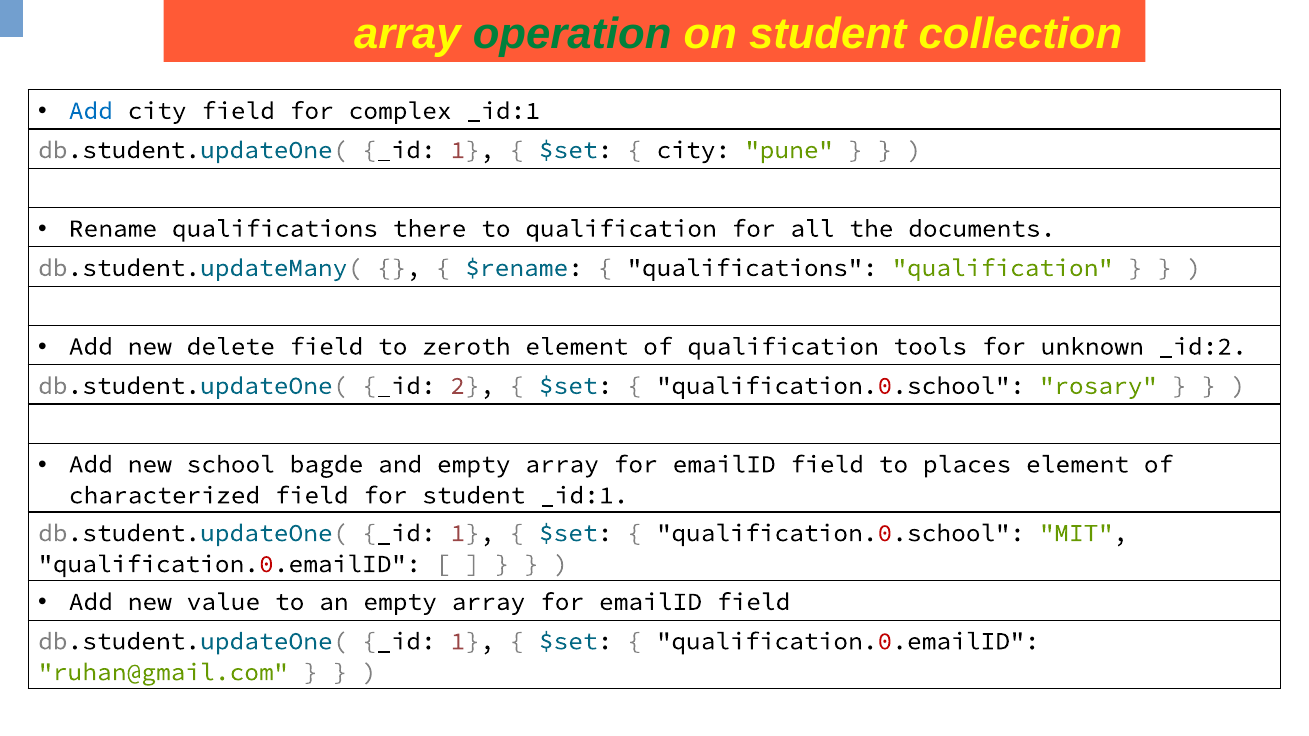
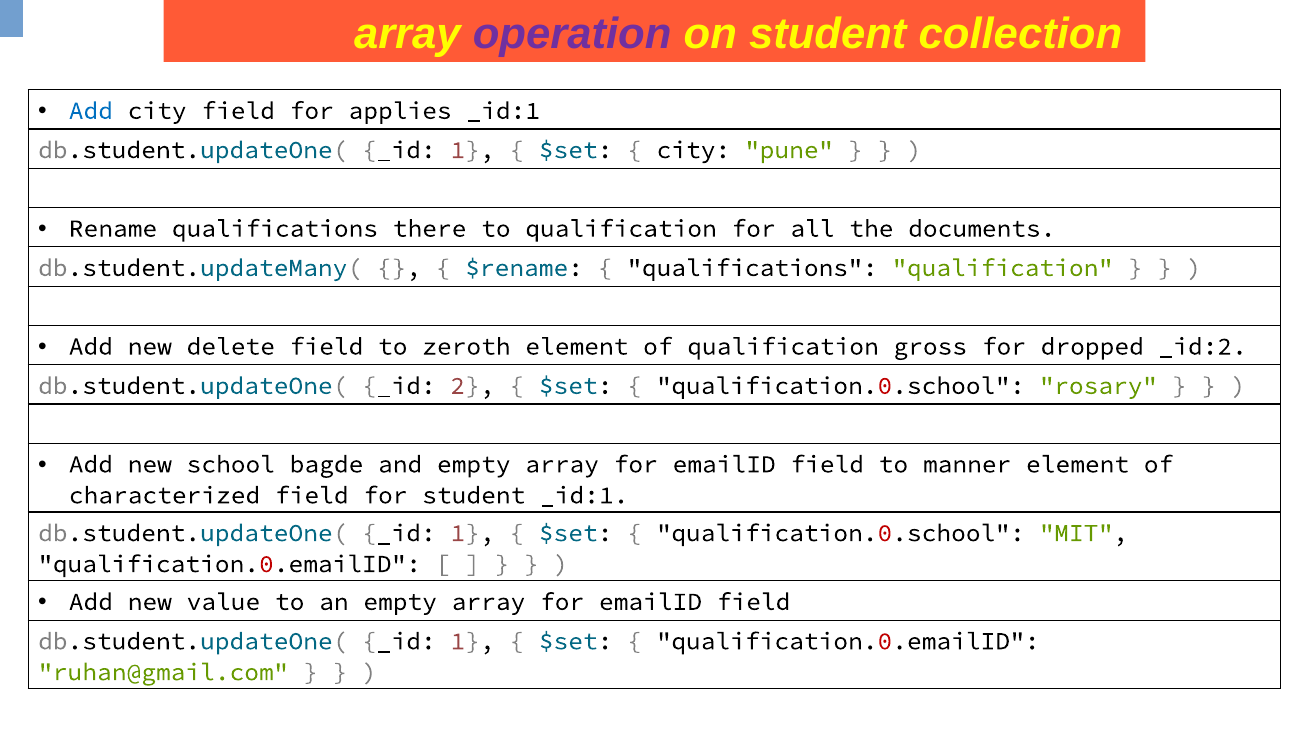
operation colour: green -> purple (572, 34)
complex: complex -> applies (400, 111)
tools: tools -> gross (930, 347)
unknown: unknown -> dropped (1092, 347)
places: places -> manner (967, 464)
